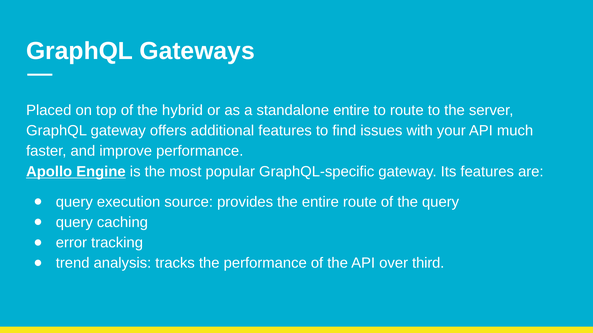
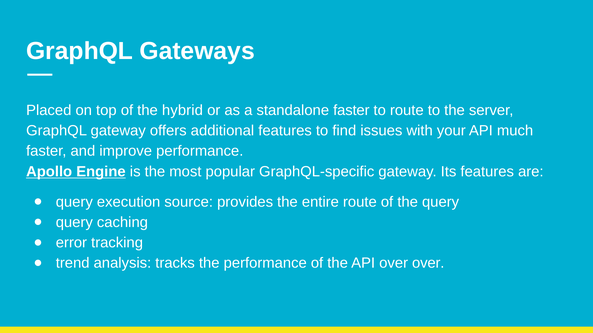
standalone entire: entire -> faster (351, 110)
over third: third -> over (428, 263)
